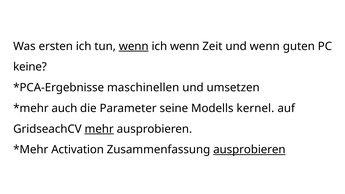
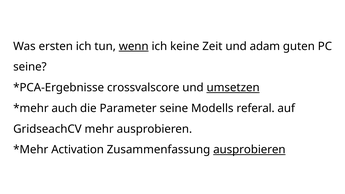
ich wenn: wenn -> keine (185, 46)
und wenn: wenn -> adam (265, 46)
keine: keine -> seine (30, 67)
maschinellen: maschinellen -> crossvalscore (143, 88)
umsetzen underline: none -> present (233, 88)
kernel: kernel -> referal (256, 108)
mehr underline: present -> none (99, 129)
